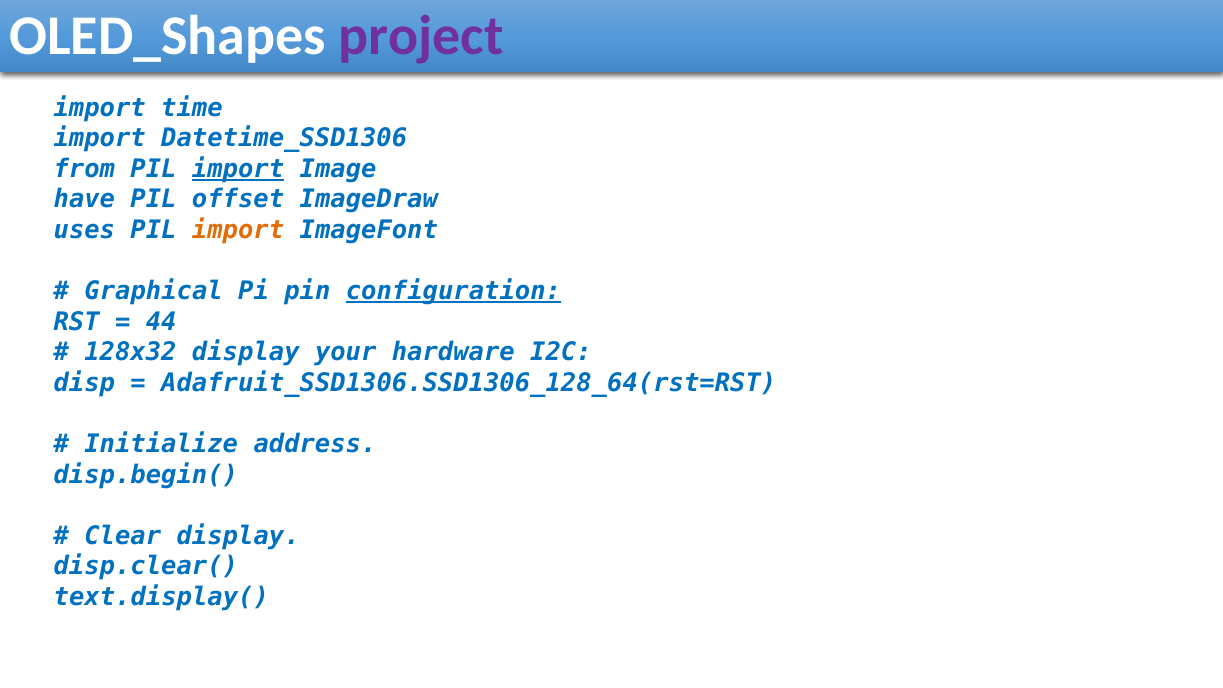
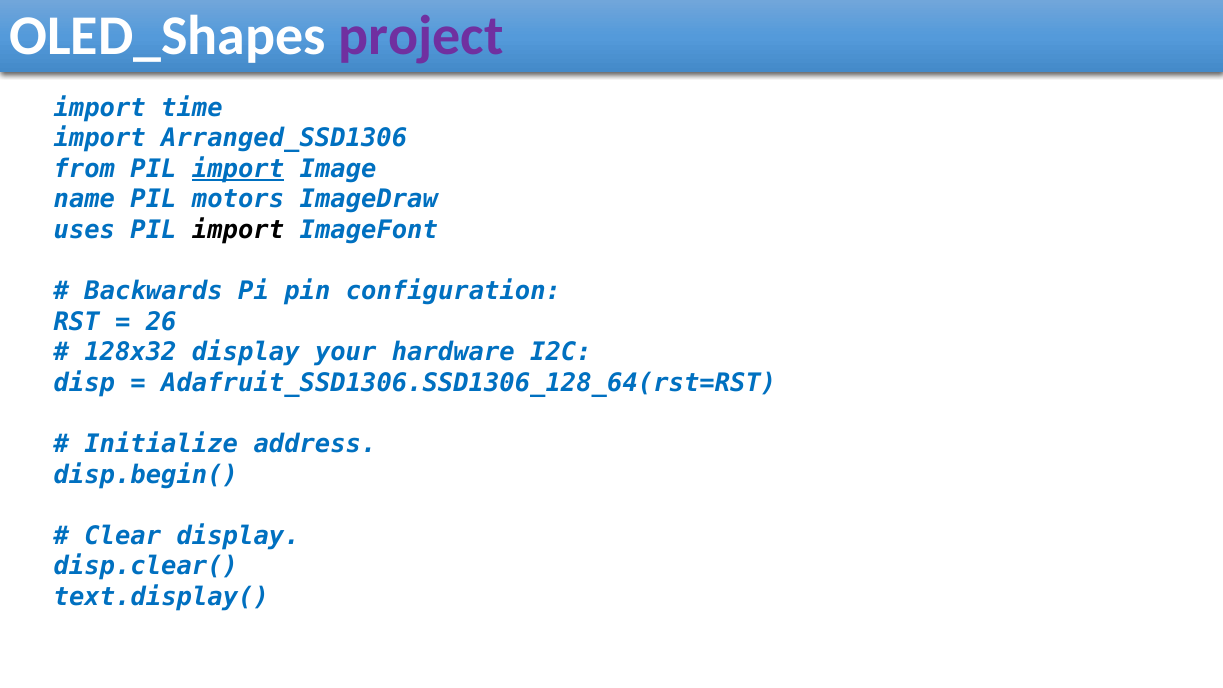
Datetime_SSD1306: Datetime_SSD1306 -> Arranged_SSD1306 (284, 138)
have: have -> name (84, 199)
offset: offset -> motors (238, 199)
import colour: orange -> black (238, 230)
Graphical: Graphical -> Backwards (154, 291)
configuration underline: present -> none (453, 291)
44: 44 -> 26 (161, 322)
